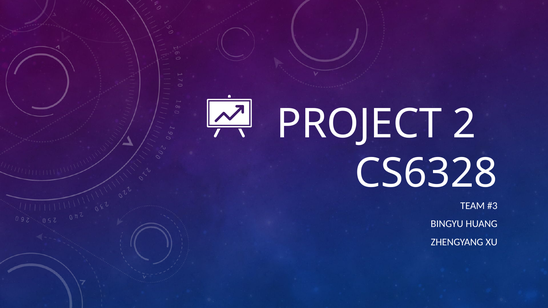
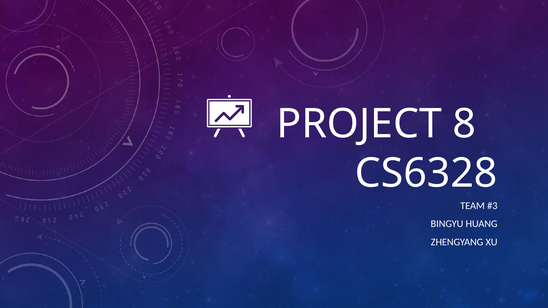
2: 2 -> 8 (464, 124)
